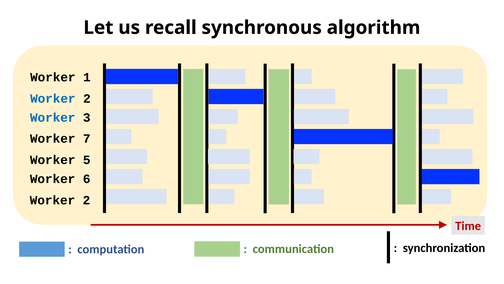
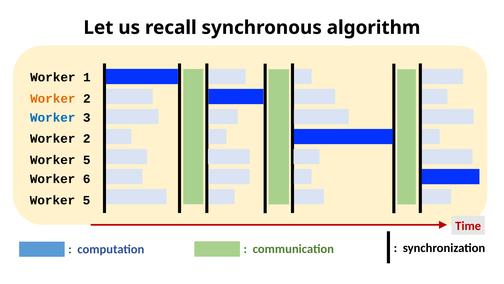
Worker colour: blue -> orange (53, 98)
7: 7 -> 2 (87, 138)
2: 2 -> 5 (87, 200)
